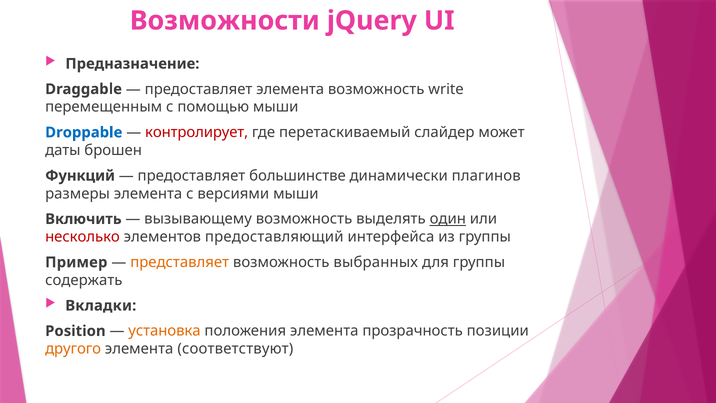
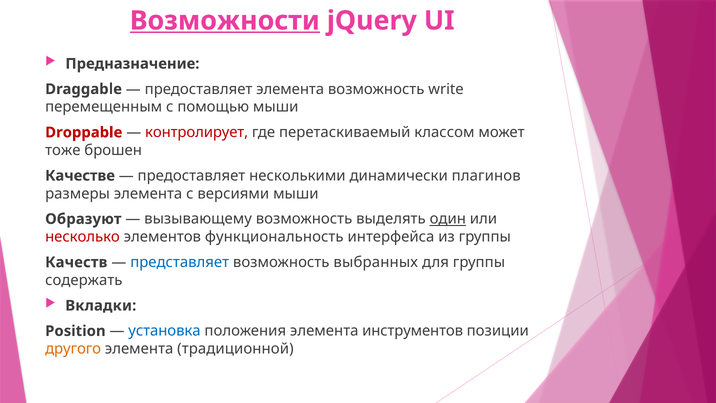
Возможности underline: none -> present (225, 21)
Droppable colour: blue -> red (84, 132)
слайдер: слайдер -> классом (444, 132)
даты: даты -> тоже (63, 150)
Функций: Функций -> Качестве (80, 176)
большинстве: большинстве -> несколькими (297, 176)
Включить: Включить -> Образуют (83, 219)
предоставляющий: предоставляющий -> функциональность (274, 237)
Пример: Пример -> Качеств (76, 262)
представляет colour: orange -> blue (180, 262)
установка colour: orange -> blue (165, 331)
прозрачность: прозрачность -> инструментов (413, 331)
соответствуют: соответствуют -> традиционной (235, 349)
